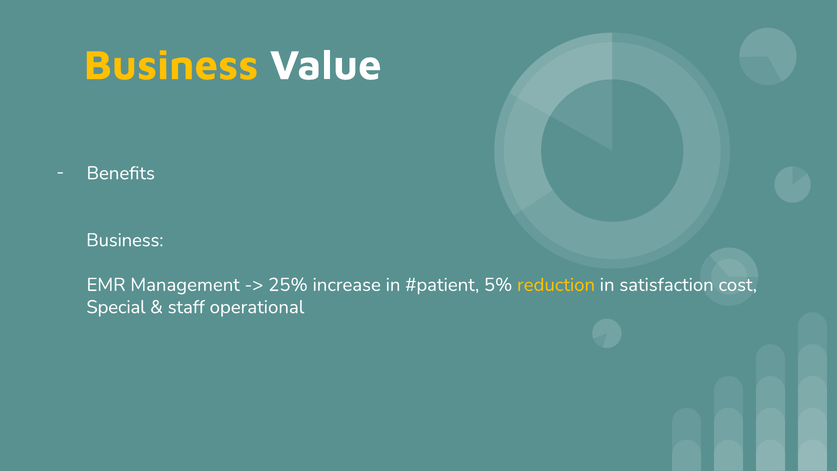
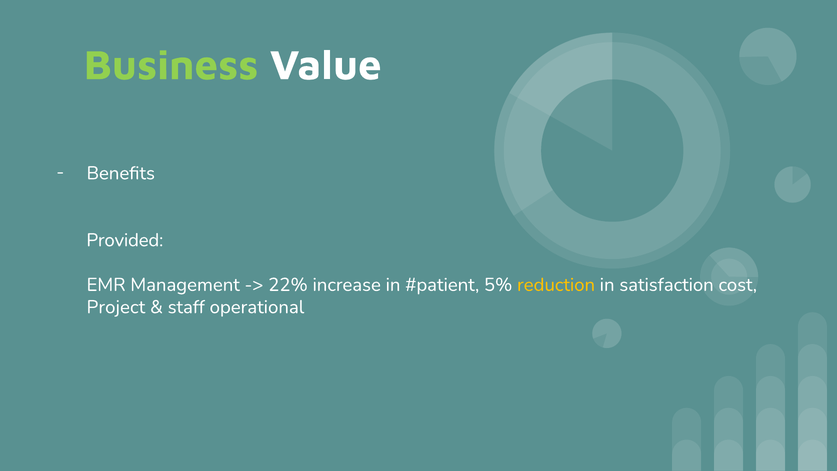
Business colour: yellow -> light green (171, 65)
Business: Business -> Provided (125, 240)
25%: 25% -> 22% (288, 285)
Special: Special -> Project (116, 307)
